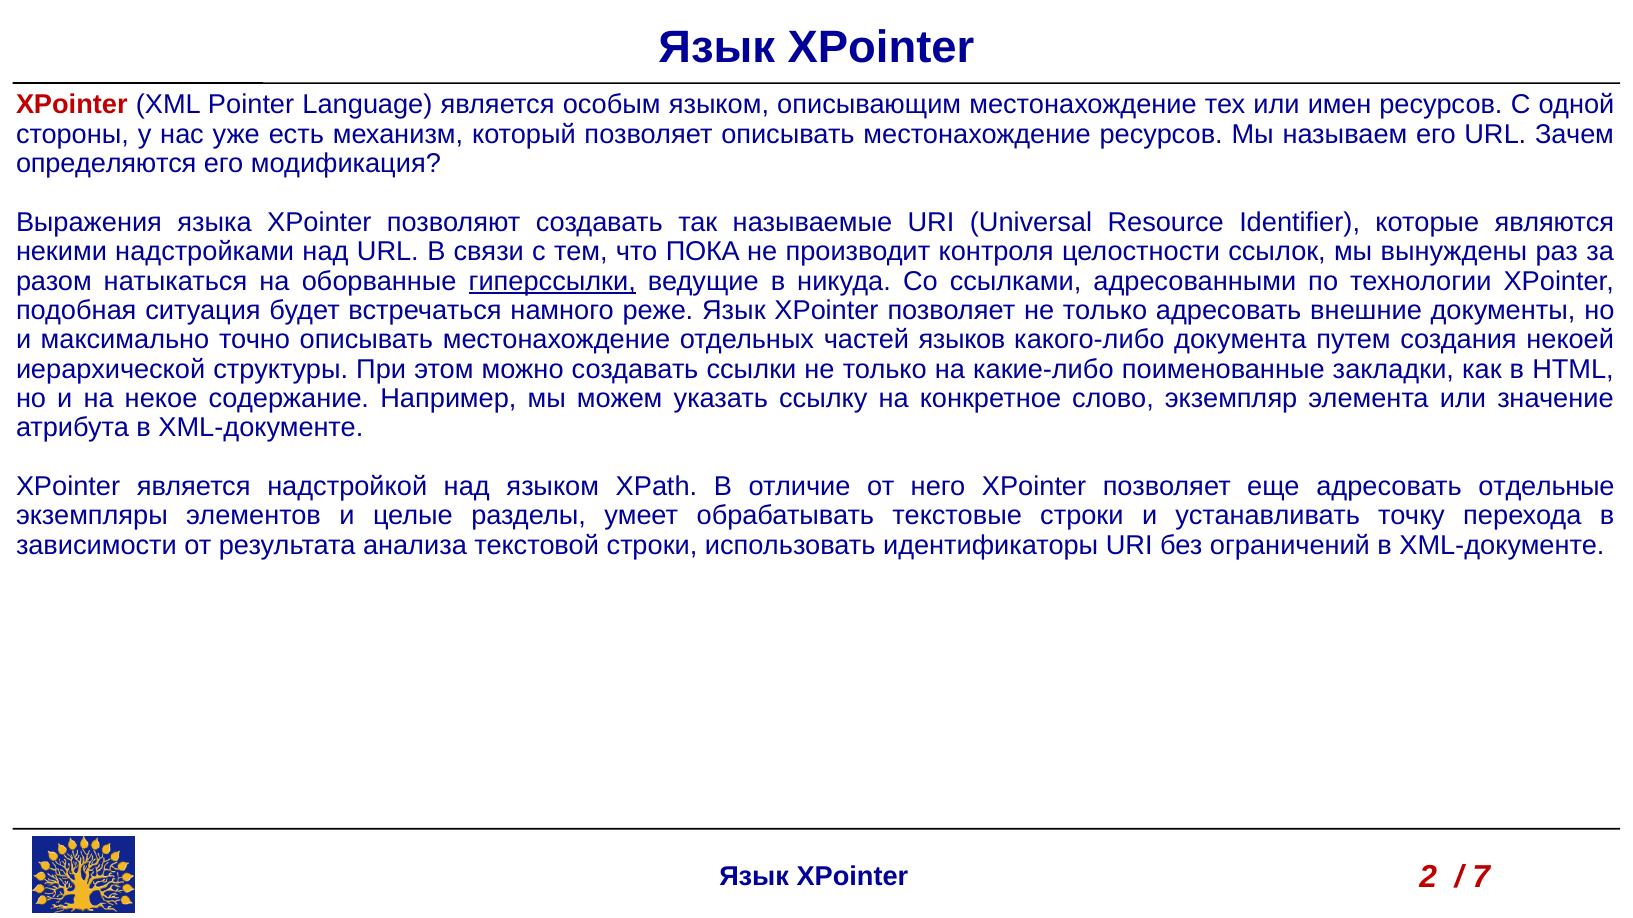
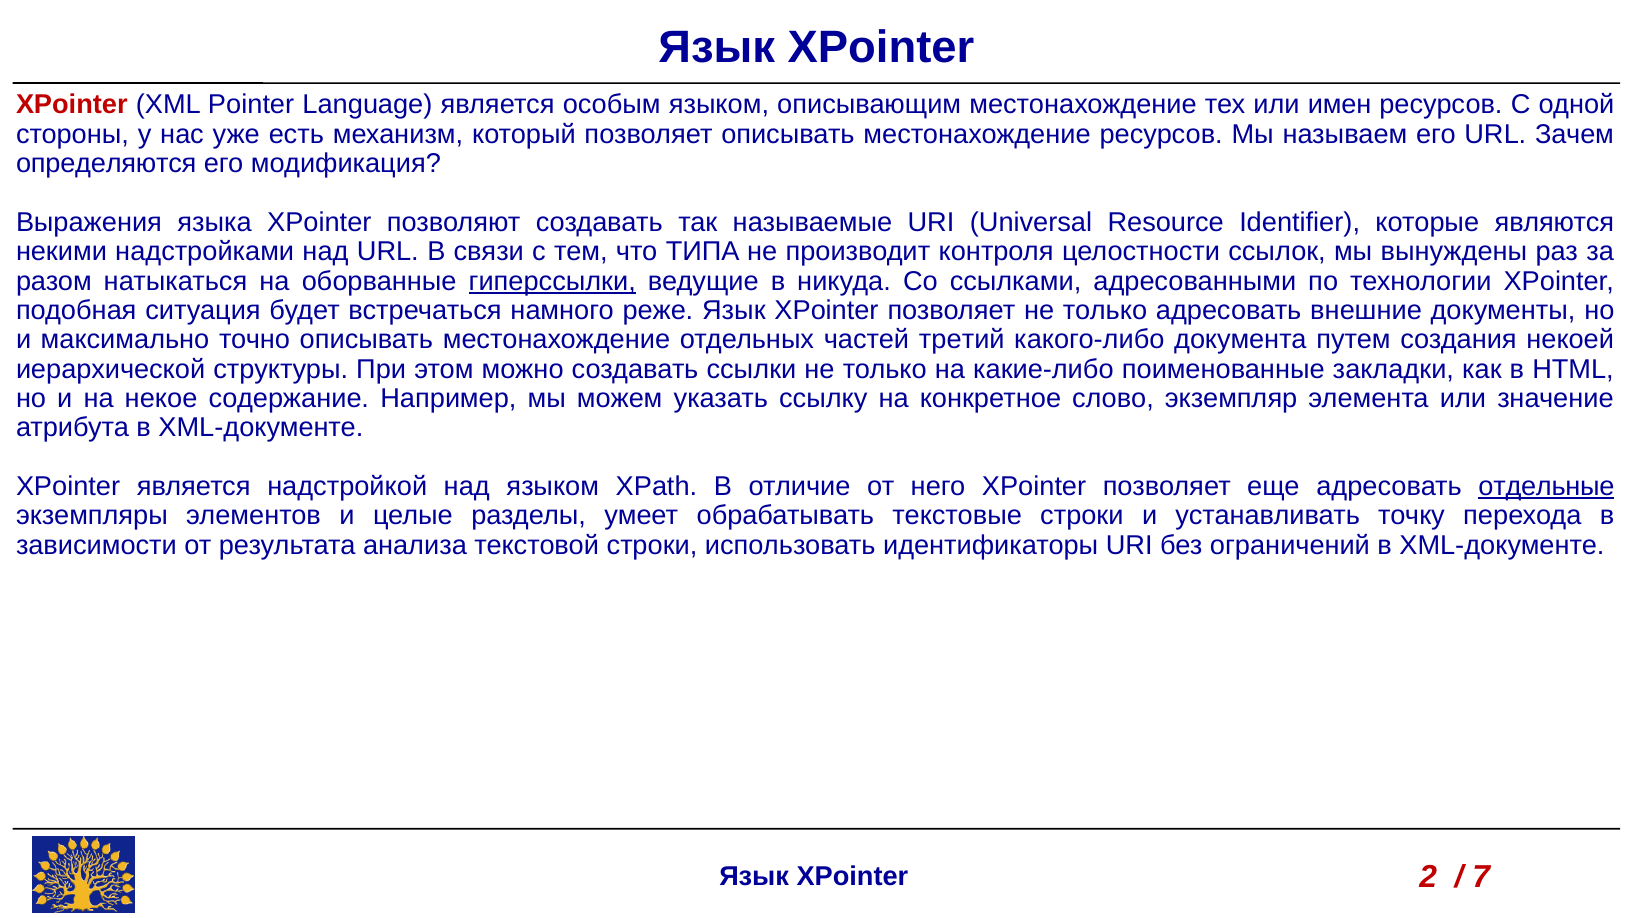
ПОКА: ПОКА -> ТИПА (703, 252)
языков: языков -> третий (962, 340)
отдельные underline: none -> present (1547, 487)
